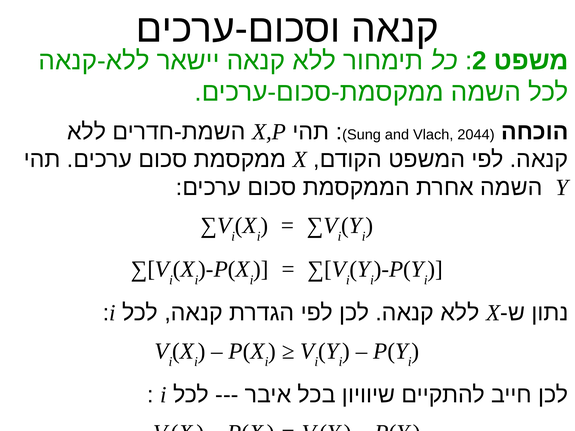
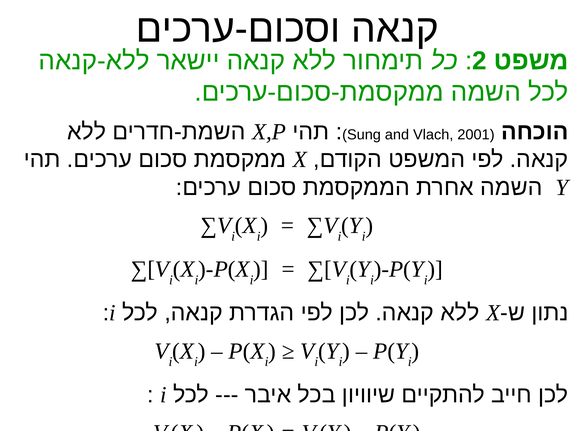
2044: 2044 -> 2001 (474, 135)
